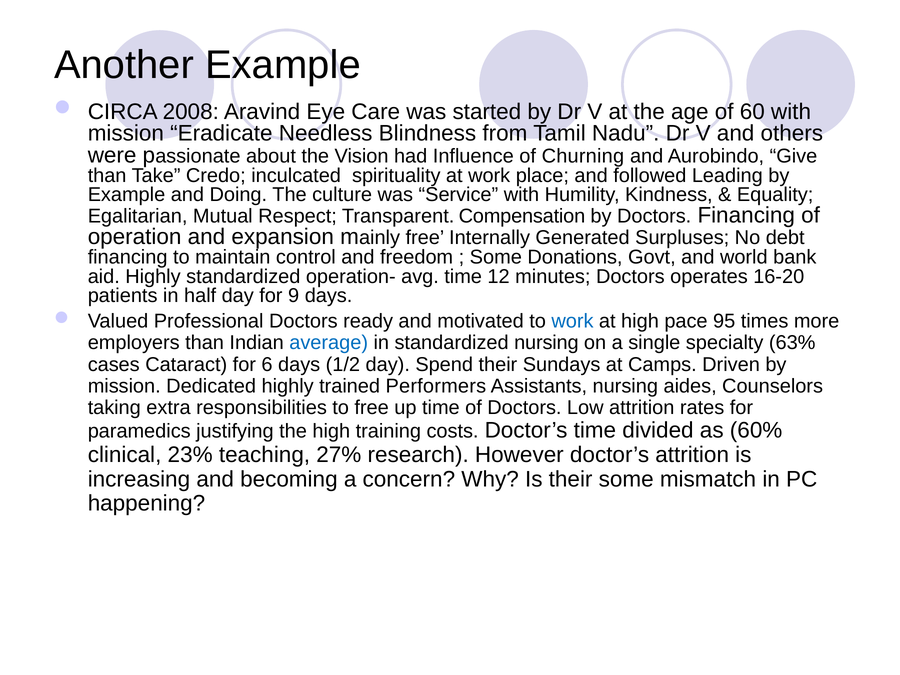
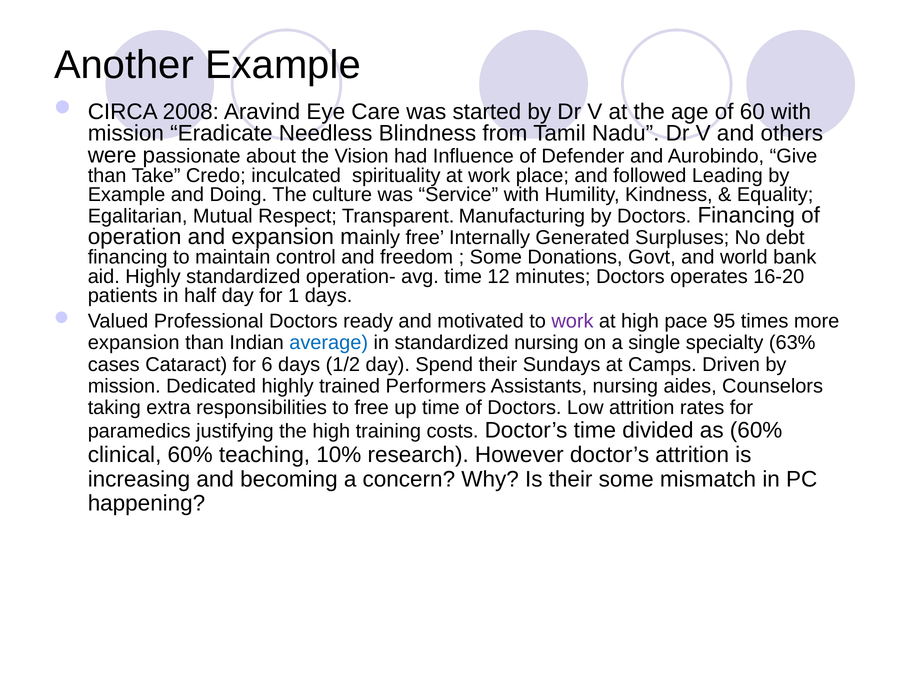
Churning: Churning -> Defender (583, 156)
Compensation: Compensation -> Manufacturing (522, 216)
9: 9 -> 1 (294, 296)
work colour: blue -> purple (572, 321)
employers: employers -> expansion (134, 343)
clinical 23%: 23% -> 60% (190, 455)
27%: 27% -> 10% (339, 455)
